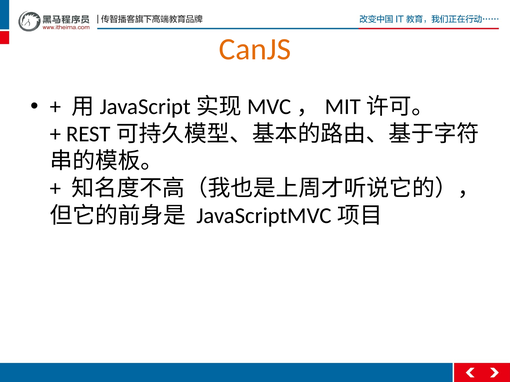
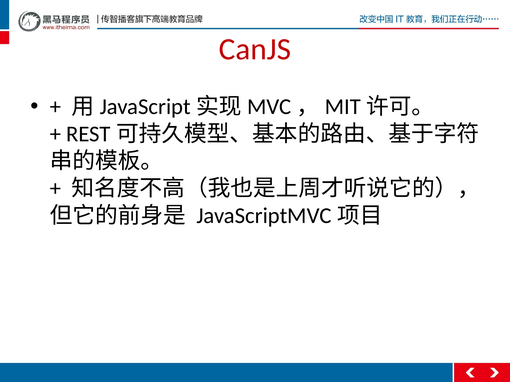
CanJS colour: orange -> red (255, 49)
